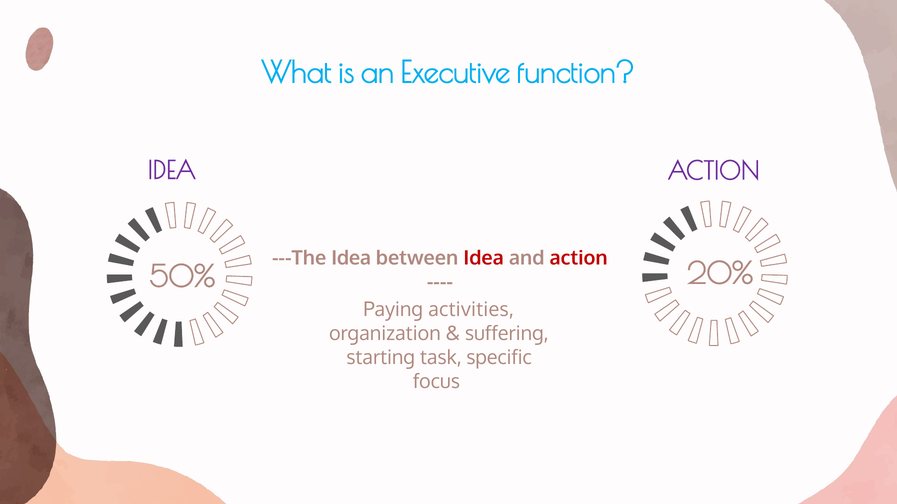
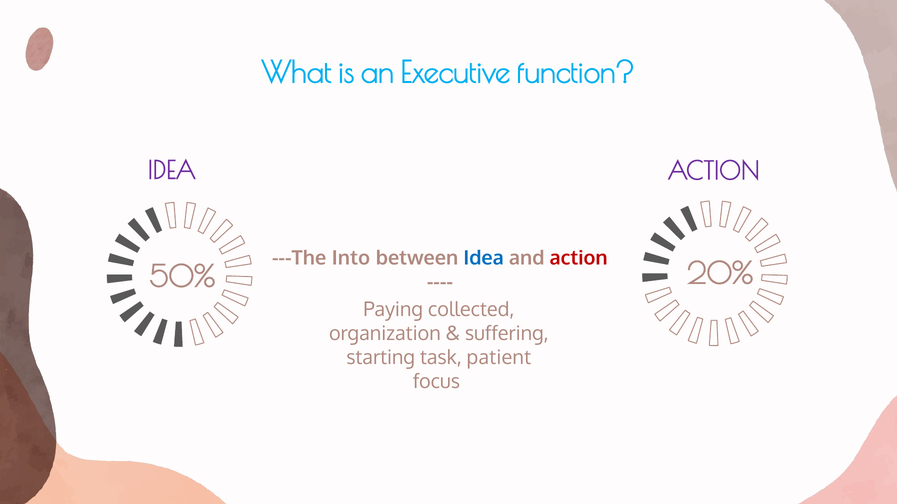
---The Idea: Idea -> Into (351, 259)
Idea colour: red -> blue (484, 259)
activities: activities -> collected (471, 310)
specific: specific -> patient (499, 358)
